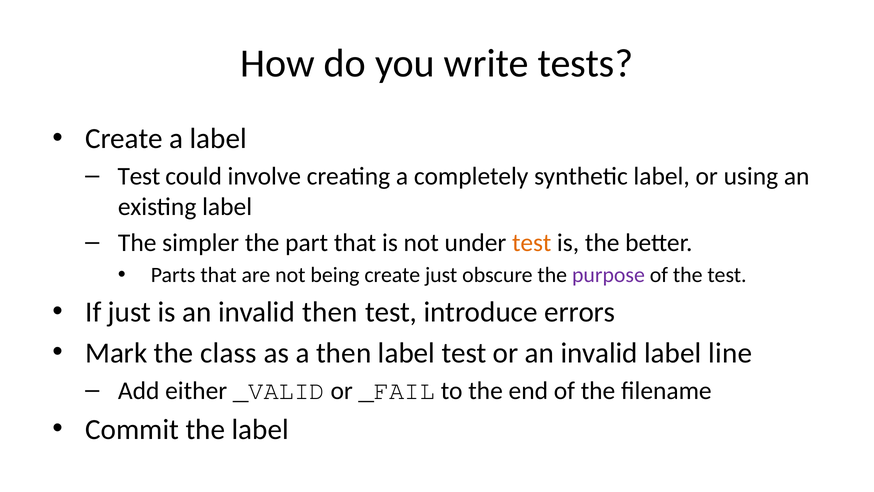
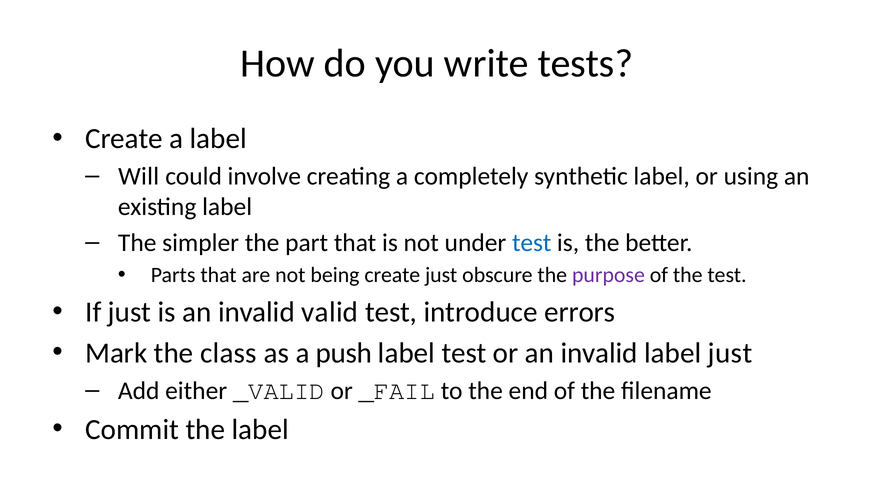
Test: Test -> Will (139, 176)
test colour: orange -> blue (532, 242)
invalid then: then -> valid (330, 312)
a then: then -> push (344, 353)
label line: line -> just (730, 353)
